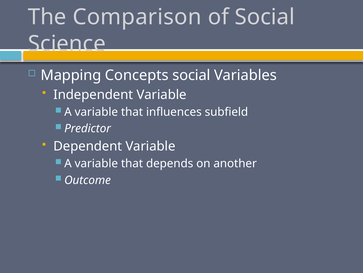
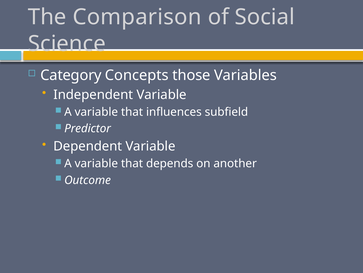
Mapping: Mapping -> Category (71, 75)
Concepts social: social -> those (191, 75)
